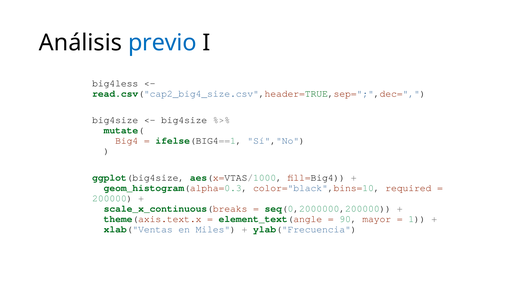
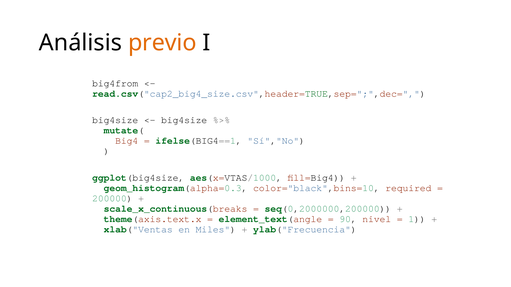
previo colour: blue -> orange (162, 43)
big4less: big4less -> big4from (115, 84)
mayor: mayor -> nivel (377, 219)
